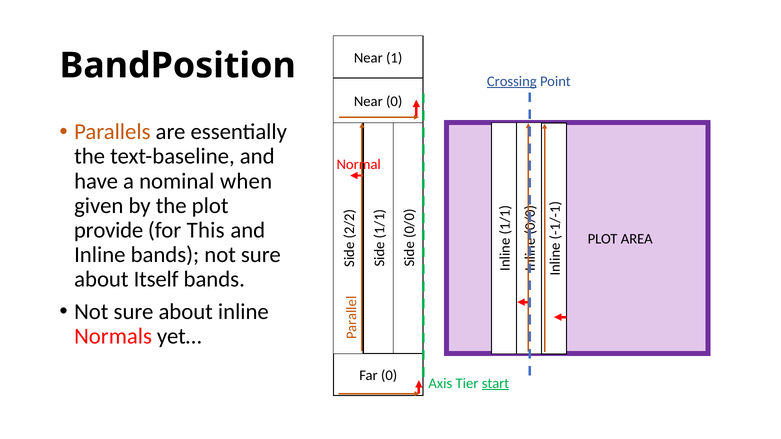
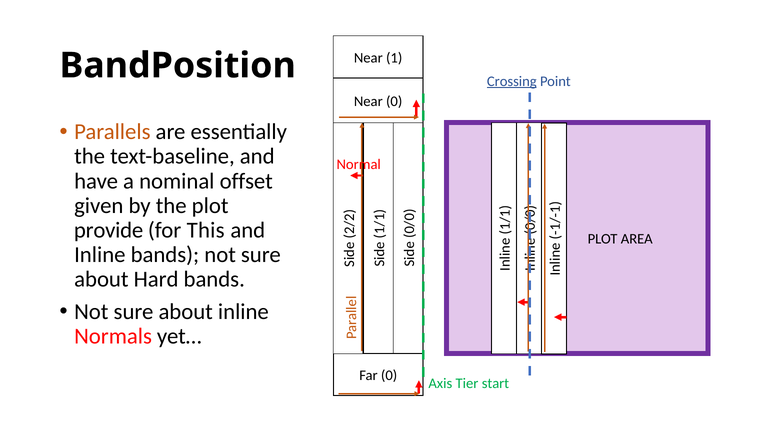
when: when -> offset (246, 181)
Itself: Itself -> Hard (156, 279)
start underline: present -> none (495, 383)
